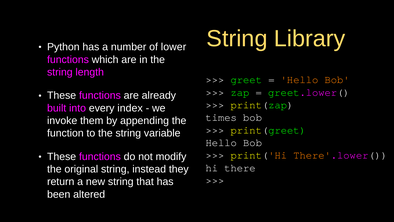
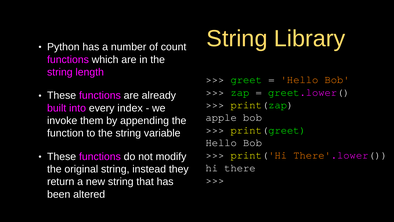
lower: lower -> count (174, 47)
times: times -> apple (221, 117)
